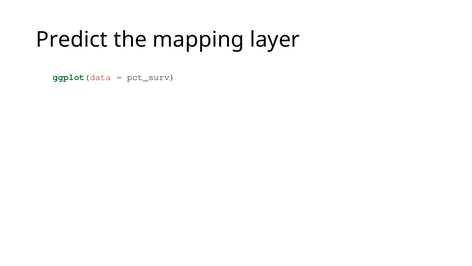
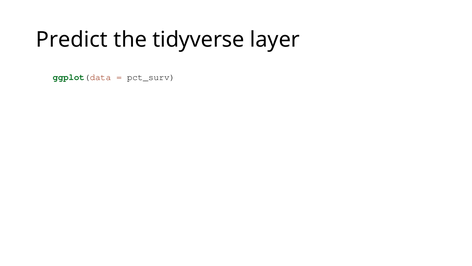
mapping: mapping -> tidyverse (198, 40)
